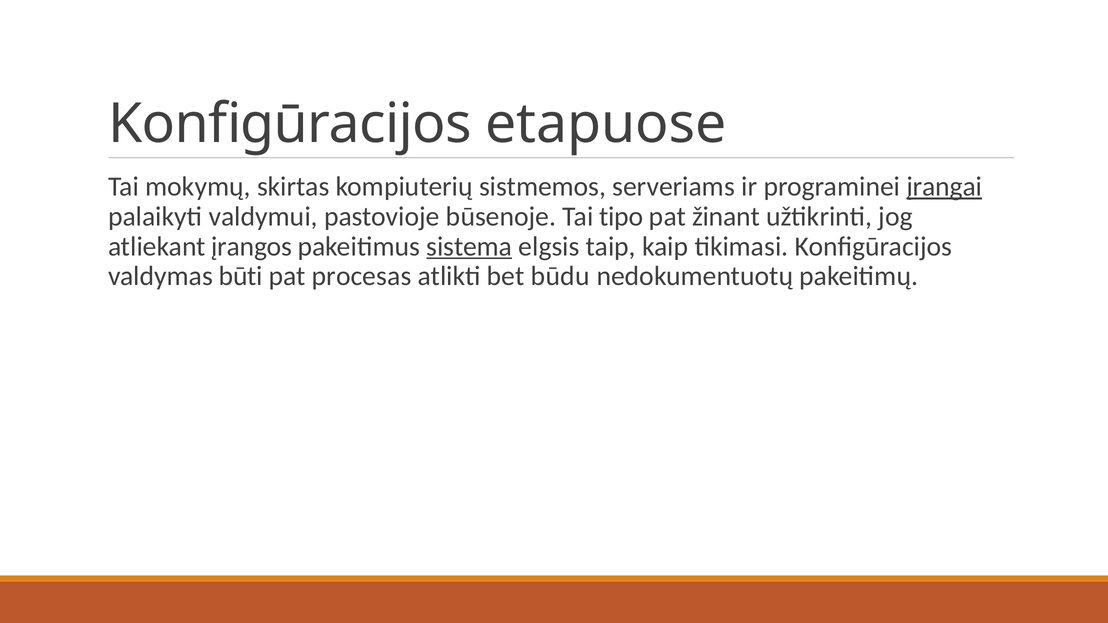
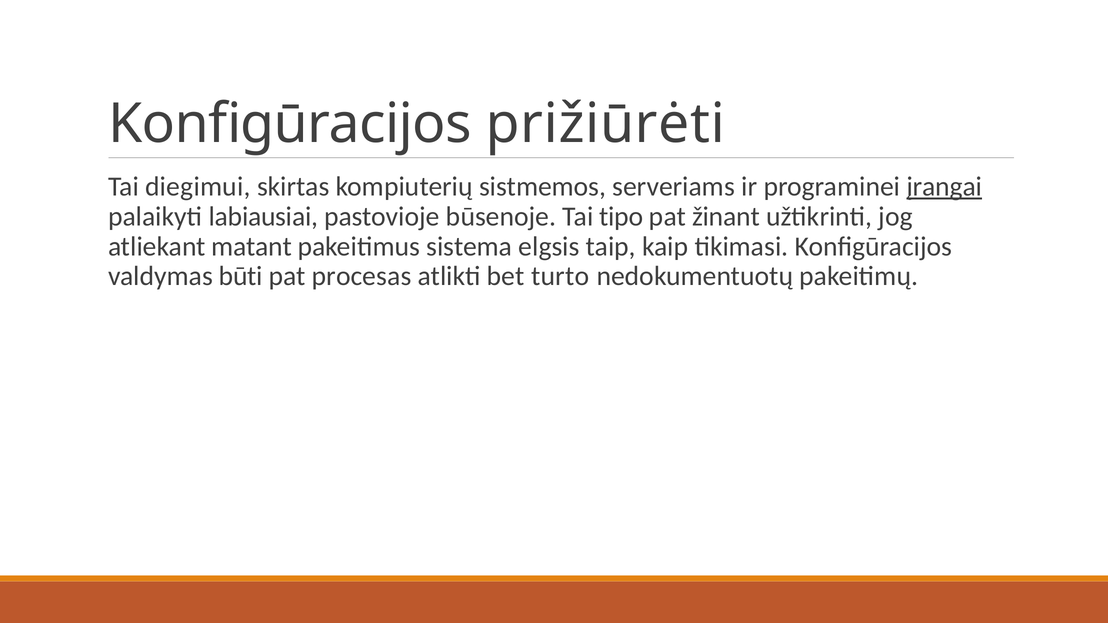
etapuose: etapuose -> prižiūrėti (605, 124)
mokymų: mokymų -> diegimui (198, 187)
valdymui: valdymui -> labiausiai (263, 217)
įrangos: įrangos -> matant (252, 246)
sistema underline: present -> none (469, 246)
būdu: būdu -> turto (560, 276)
